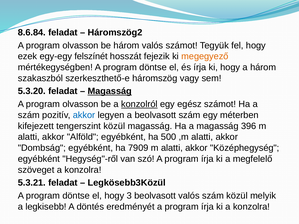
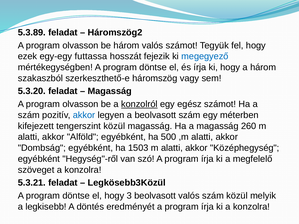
8.6.84: 8.6.84 -> 5.3.89 (32, 33)
felszínét: felszínét -> futtassa (91, 56)
megegyező colour: orange -> blue (205, 56)
Magasság underline: present -> none (110, 91)
396: 396 -> 260 (249, 126)
7909: 7909 -> 1503 (138, 148)
